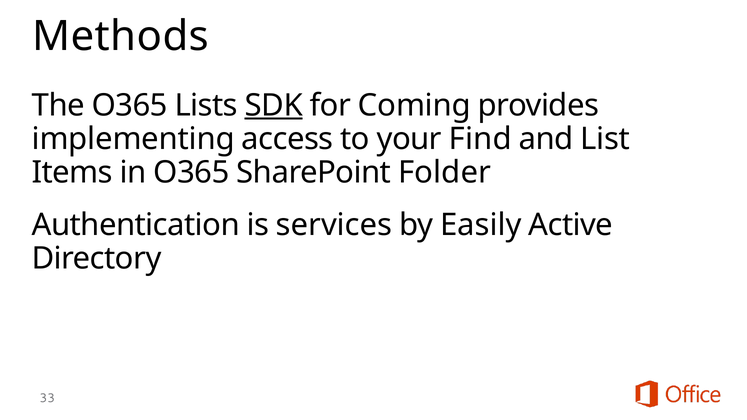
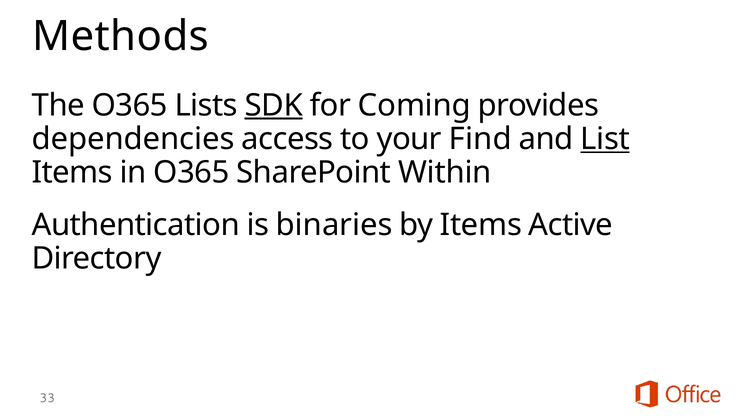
implementing: implementing -> dependencies (133, 139)
List underline: none -> present (605, 139)
Folder: Folder -> Within (445, 173)
services: services -> binaries (334, 225)
by Easily: Easily -> Items (481, 225)
